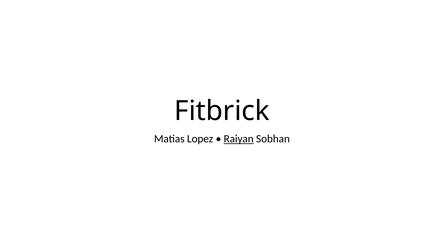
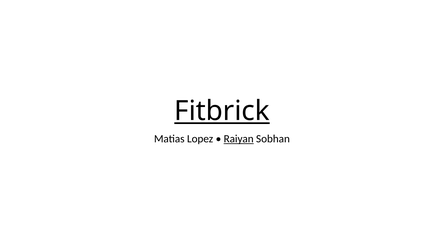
Fitbrick underline: none -> present (222, 111)
